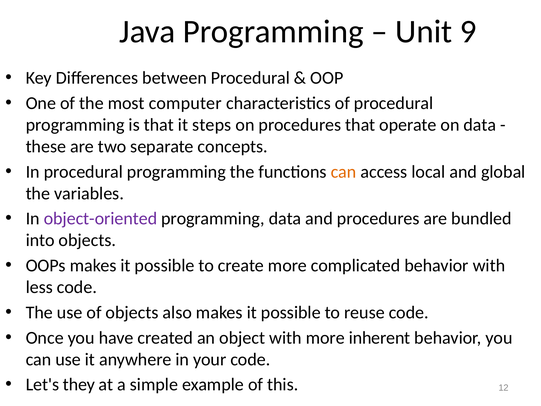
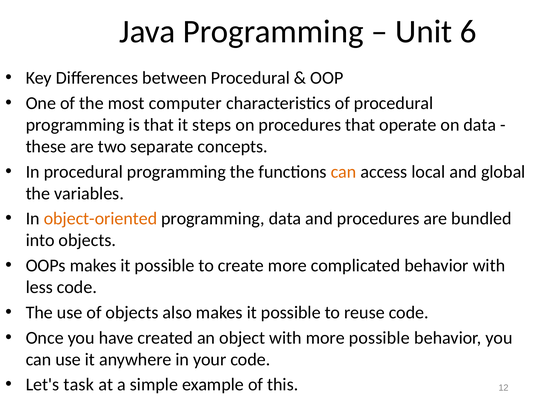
9: 9 -> 6 (468, 32)
object-oriented colour: purple -> orange (100, 219)
more inherent: inherent -> possible (379, 338)
they: they -> task (79, 384)
